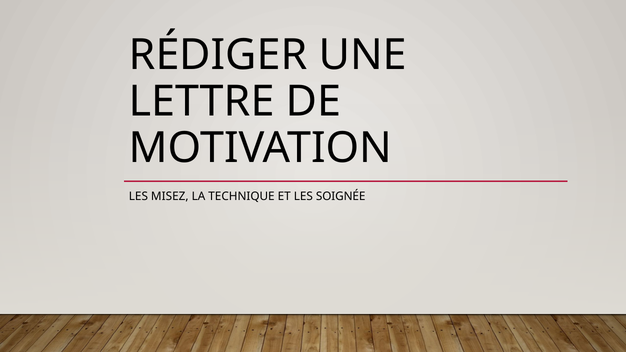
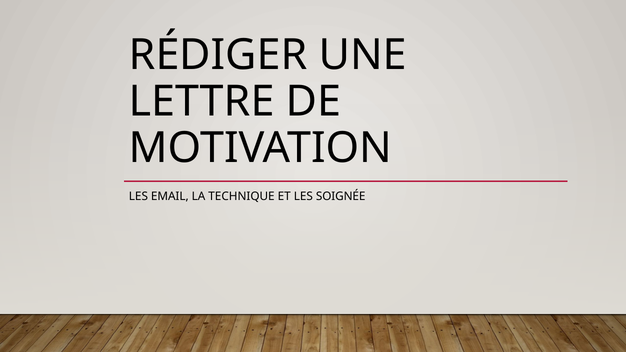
MISEZ: MISEZ -> EMAIL (170, 197)
